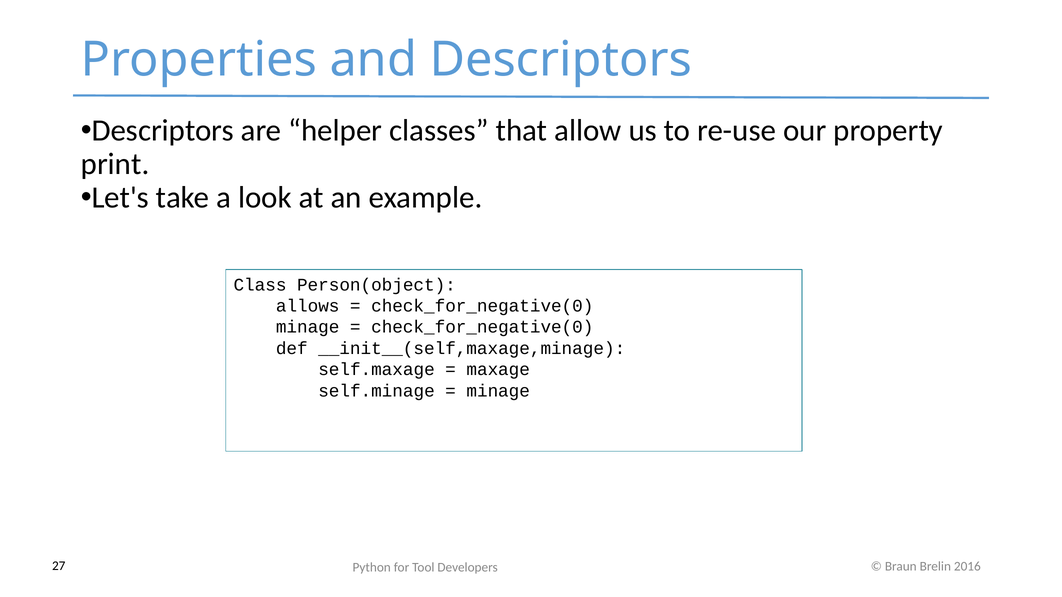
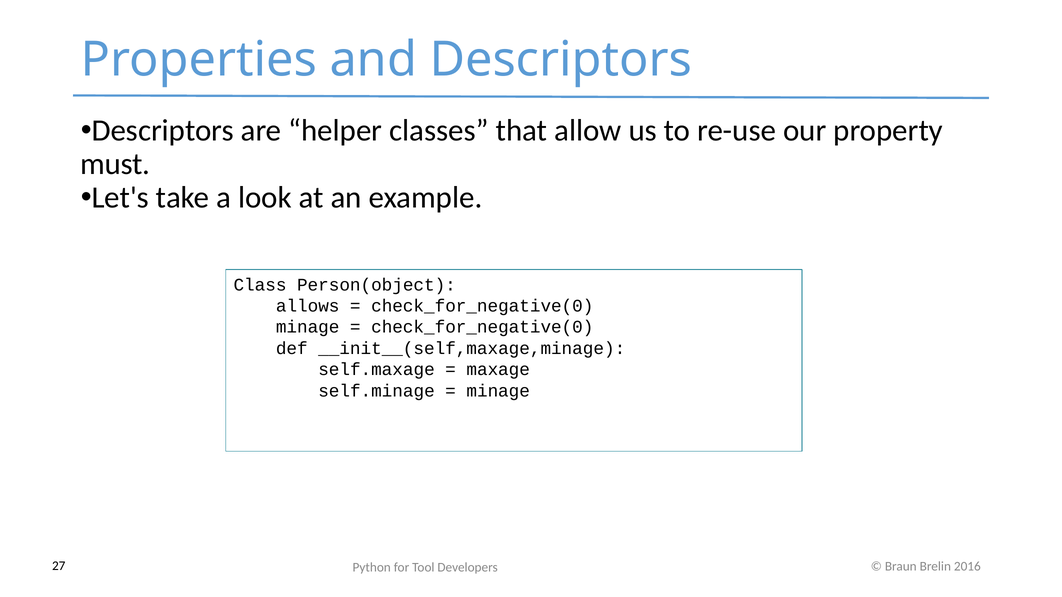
print: print -> must (115, 164)
